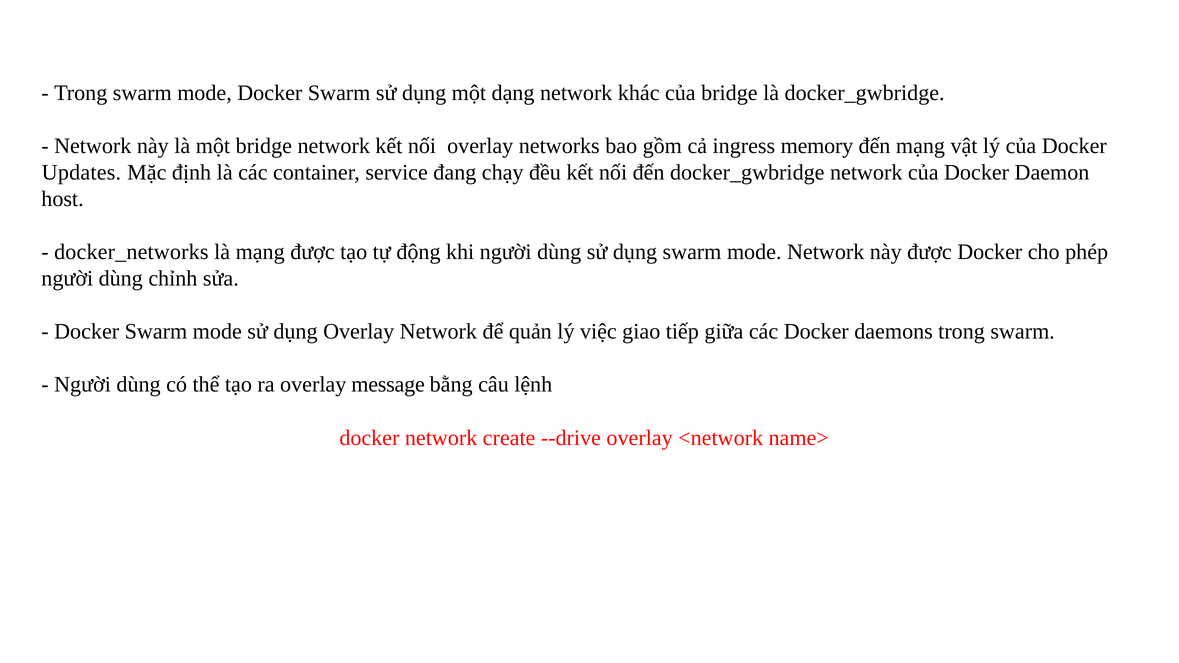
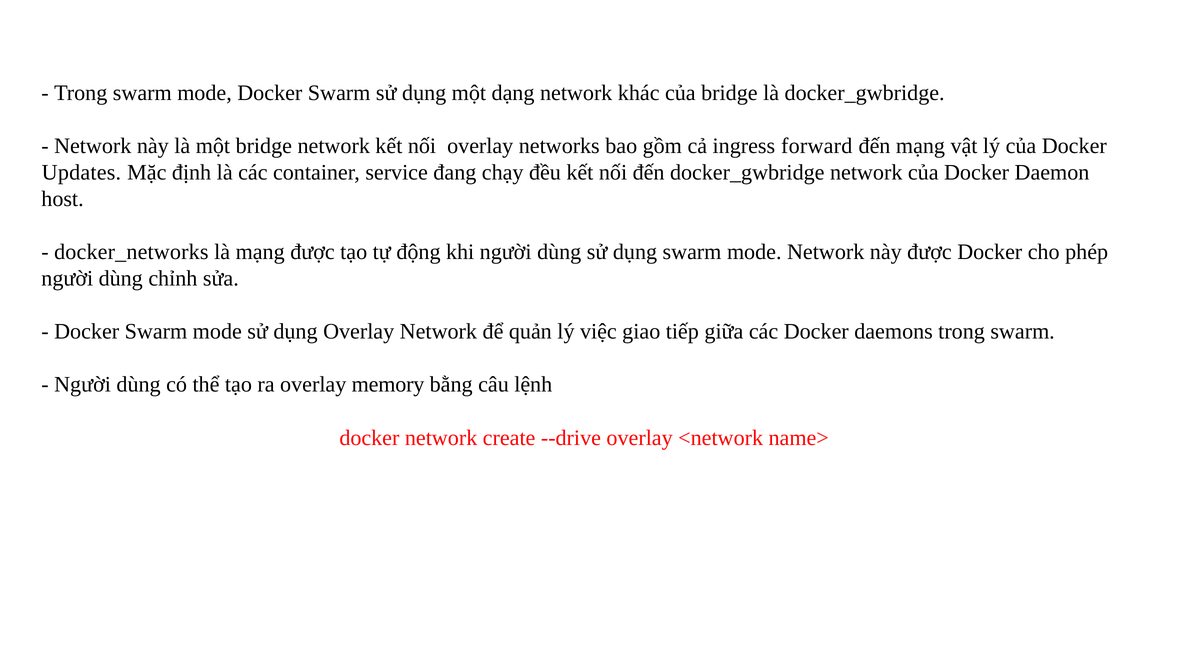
memory: memory -> forward (817, 146)
message: message -> memory (388, 385)
